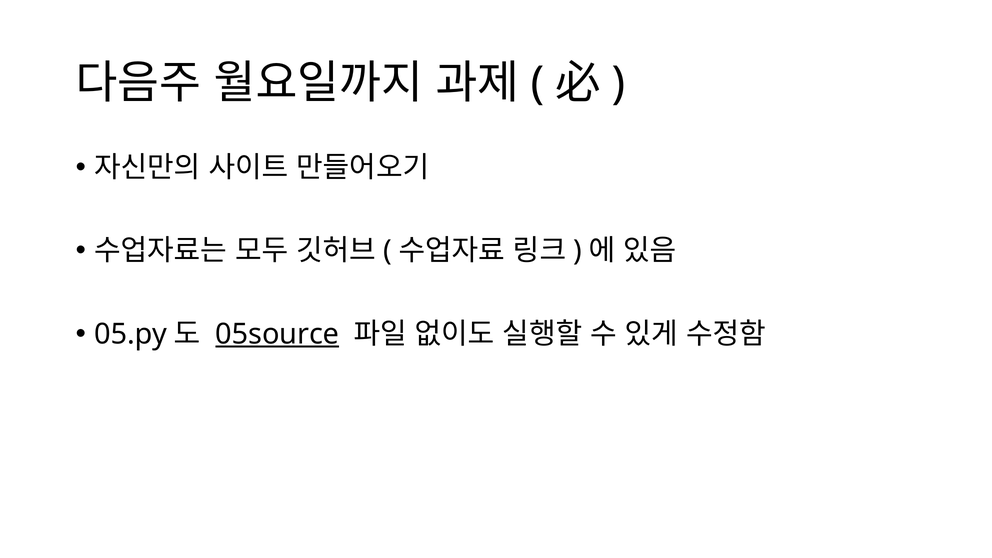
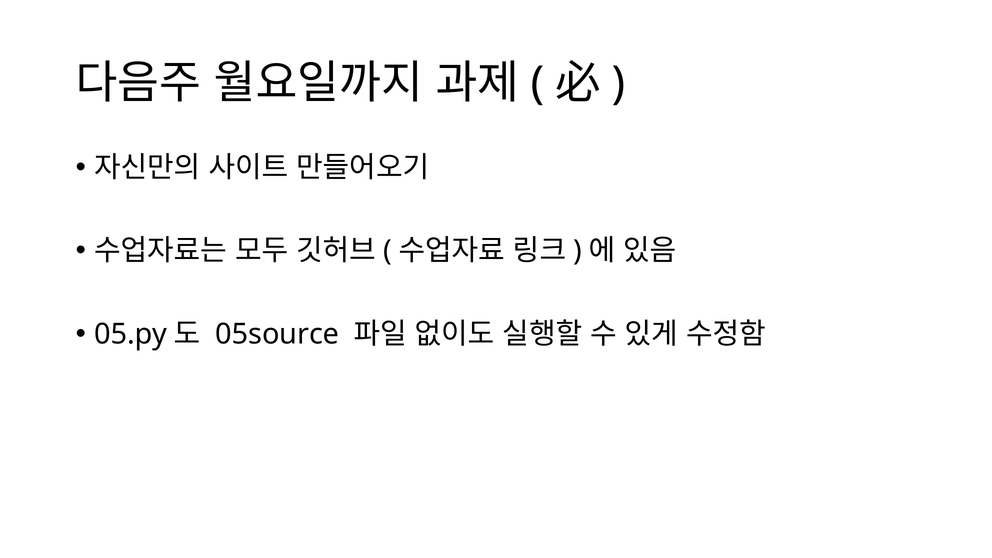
05source underline: present -> none (277, 334)
